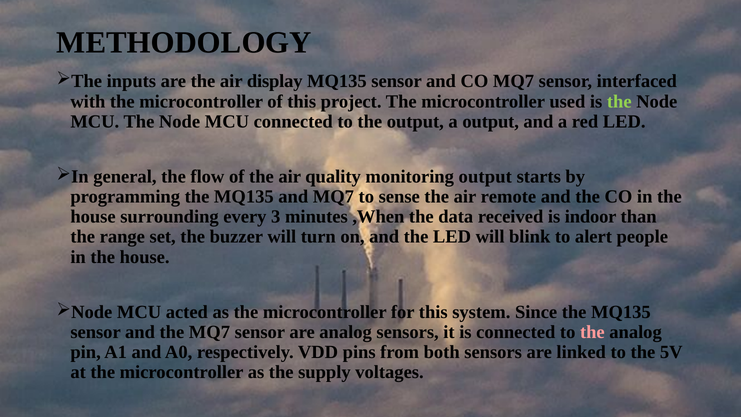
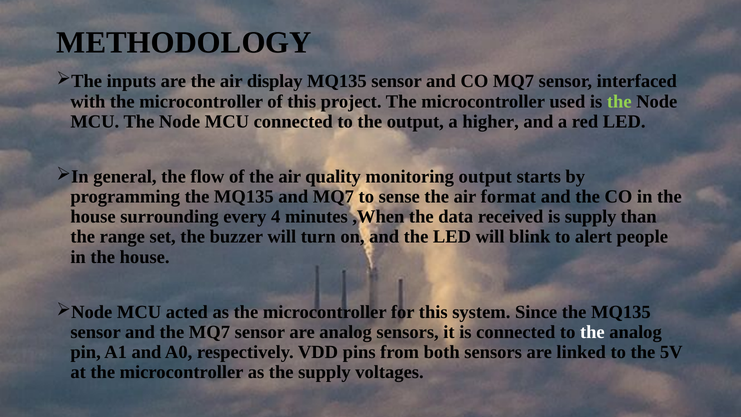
a output: output -> higher (491, 121)
remote: remote -> format (508, 197)
3: 3 -> 4 (276, 217)
is indoor: indoor -> supply (591, 217)
the colour: pink -> white (592, 332)
